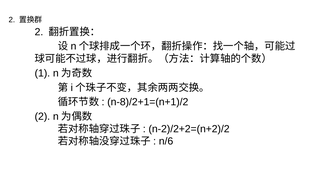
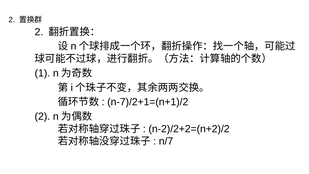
n-8)/2+1=(n+1)/2: n-8)/2+1=(n+1)/2 -> n-7)/2+1=(n+1)/2 (148, 102)
n/6: n/6 -> n/7 (166, 141)
